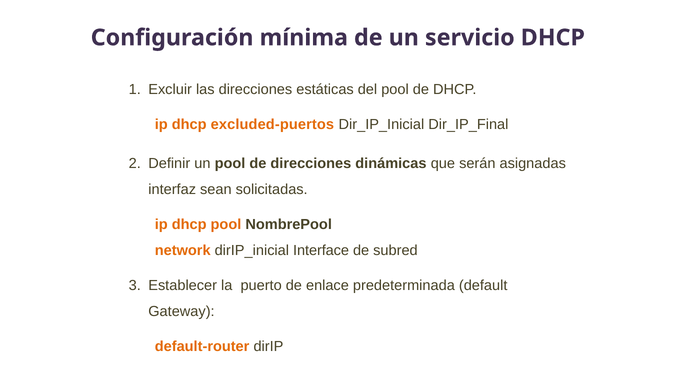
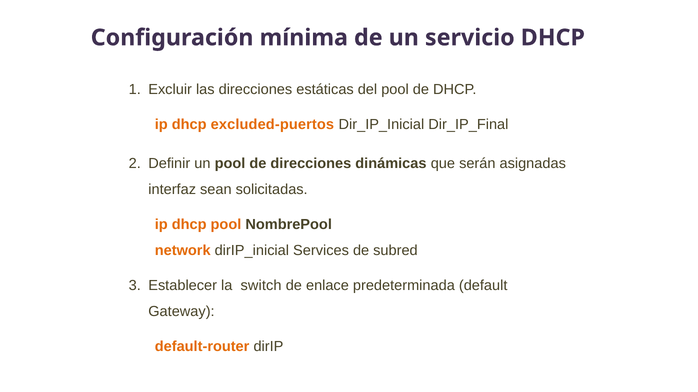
Interface: Interface -> Services (321, 251)
puerto: puerto -> switch (261, 286)
